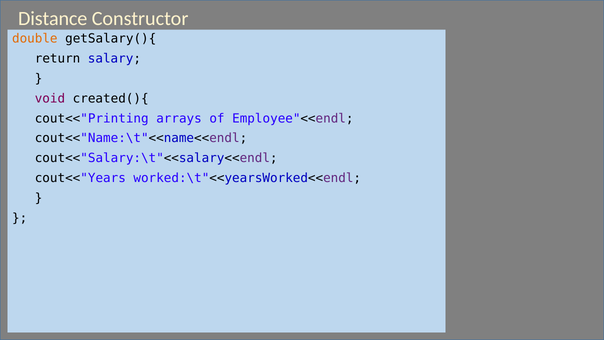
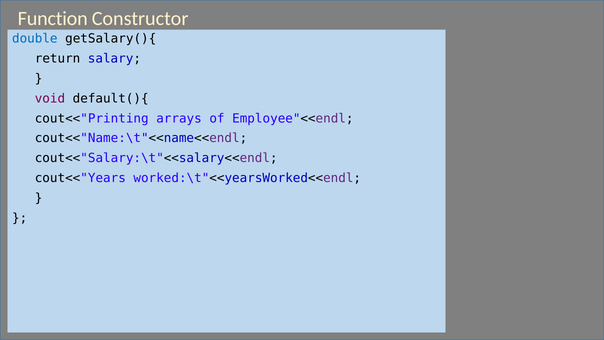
Distance: Distance -> Function (53, 19)
double colour: orange -> blue (35, 39)
created(){: created(){ -> default(){ (111, 98)
